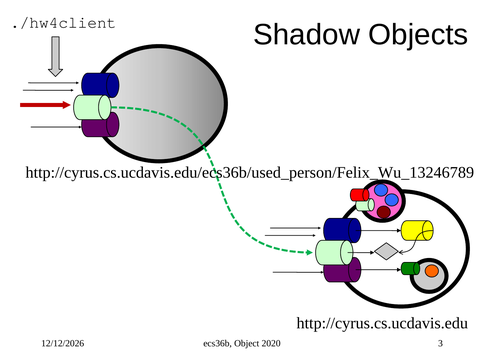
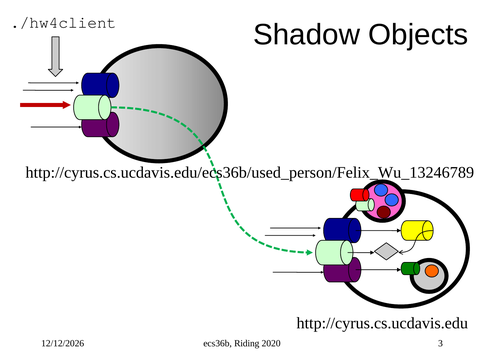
Object: Object -> Riding (247, 343)
